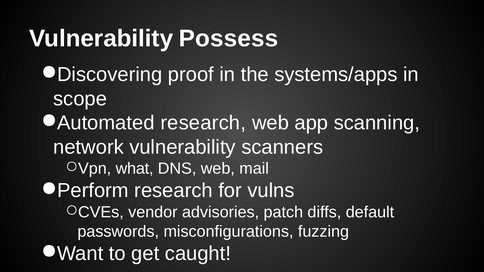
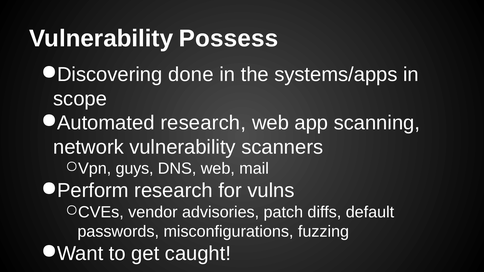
proof: proof -> done (191, 75)
what: what -> guys (135, 169)
